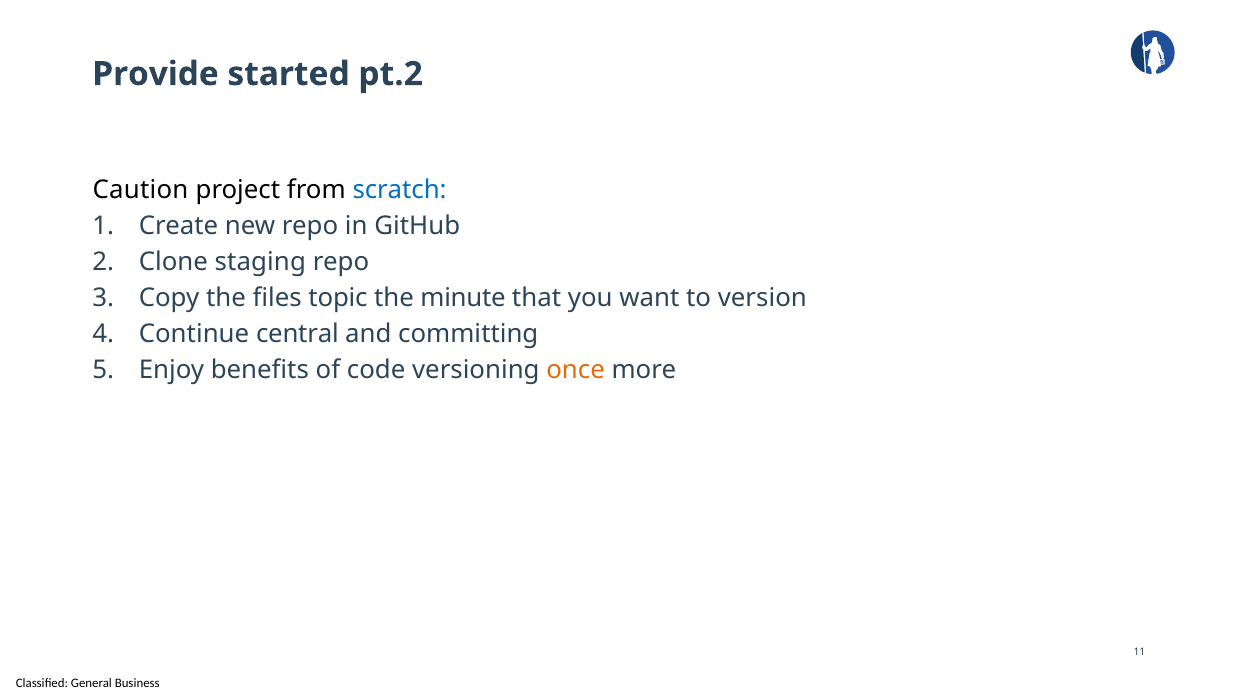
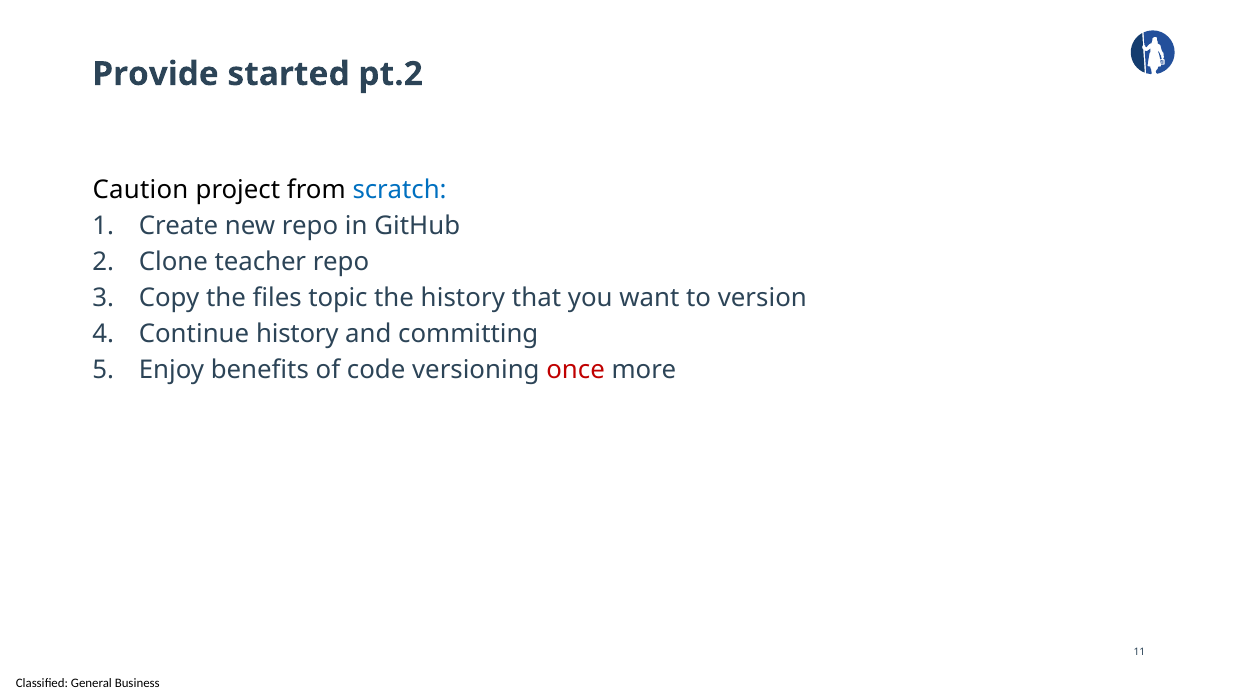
staging: staging -> teacher (260, 262)
the minute: minute -> history (463, 298)
Continue central: central -> history (297, 335)
once colour: orange -> red (576, 371)
